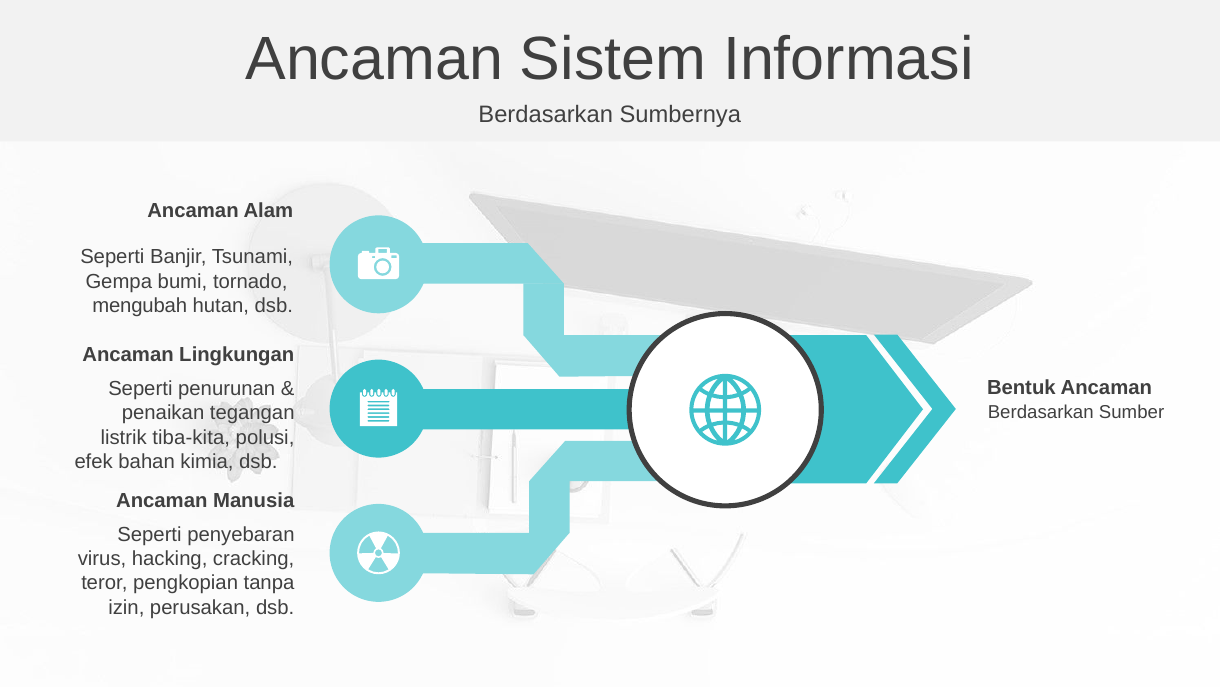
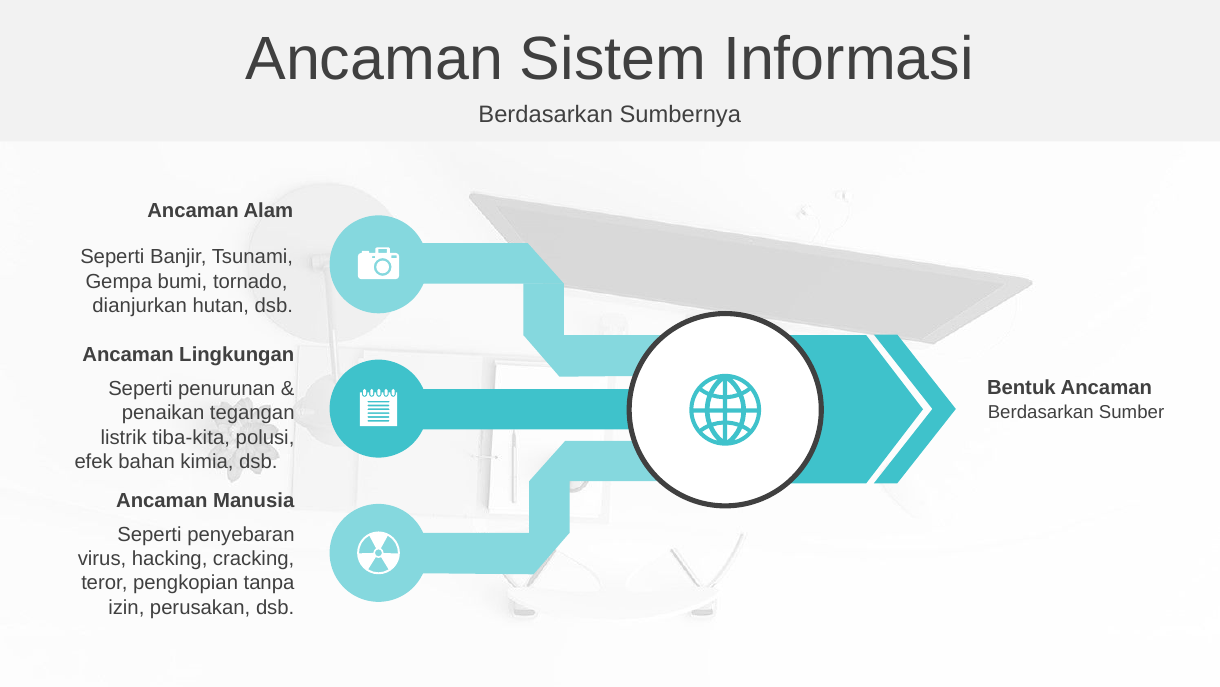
mengubah: mengubah -> dianjurkan (140, 306)
